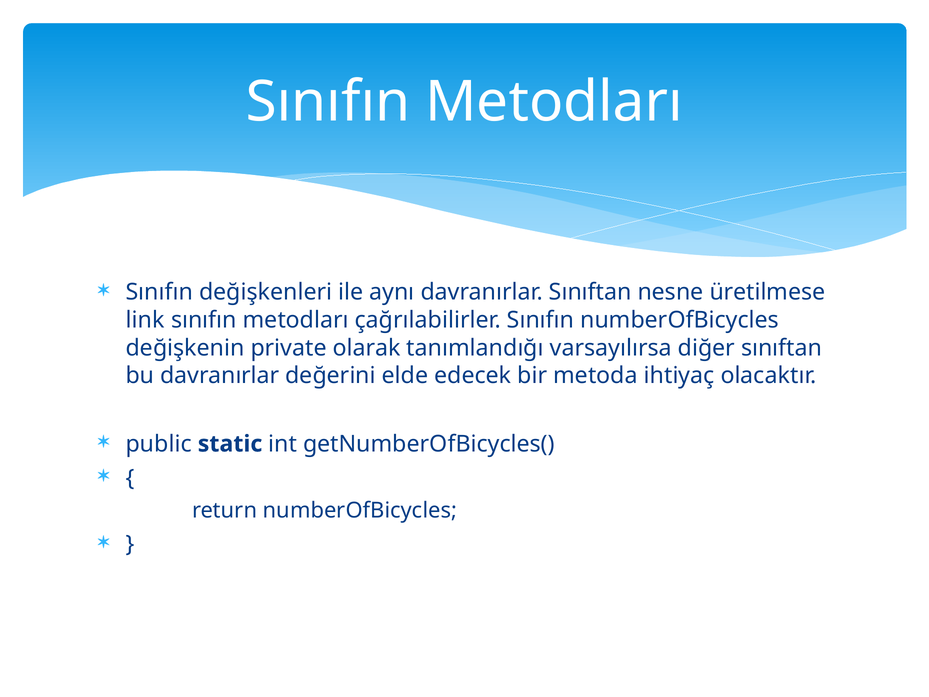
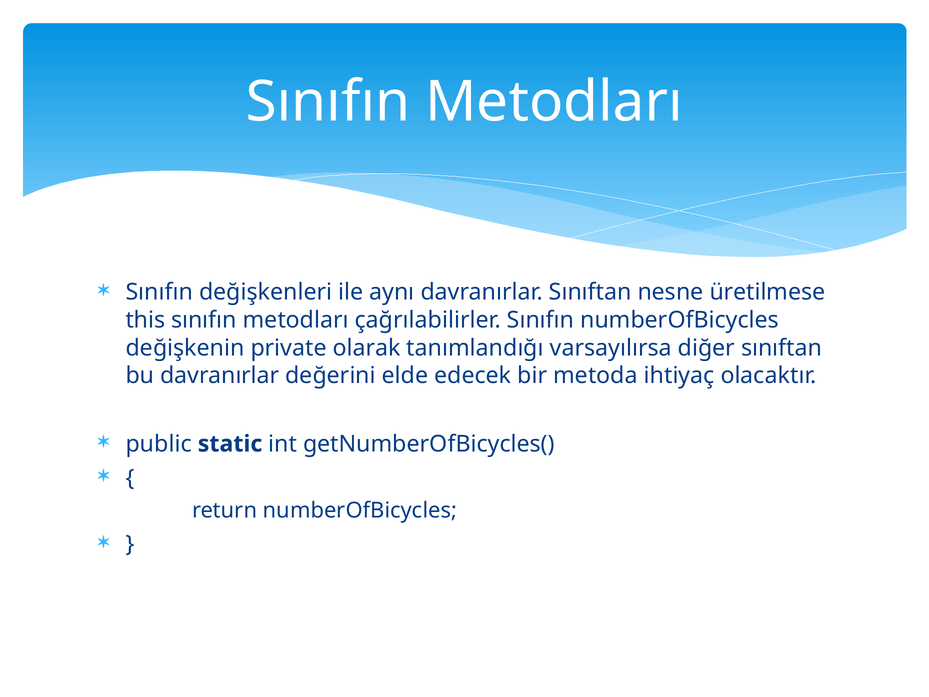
link: link -> this (145, 320)
